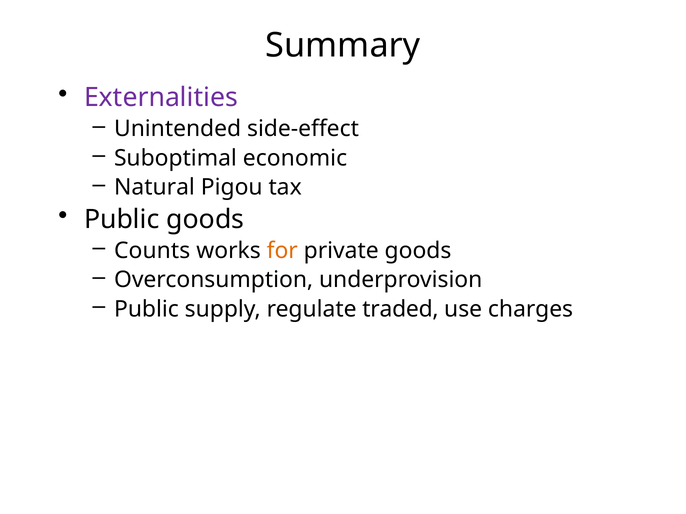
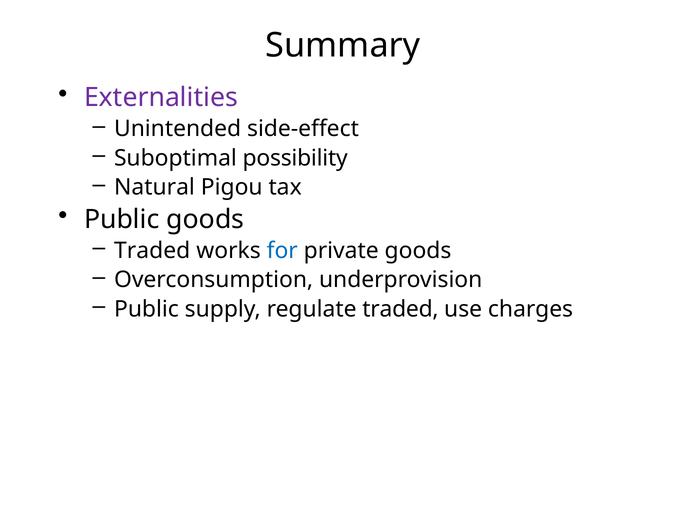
economic: economic -> possibility (295, 158)
Counts: Counts -> Traded (152, 251)
for colour: orange -> blue (282, 251)
